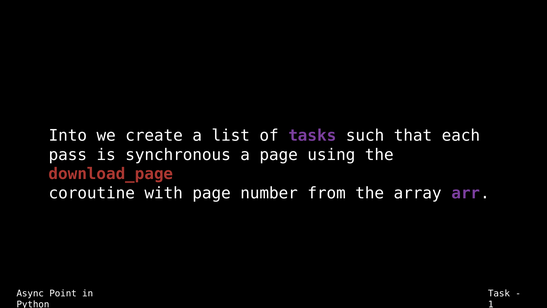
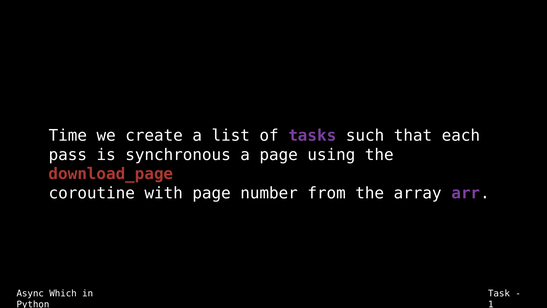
Into: Into -> Time (68, 135)
Point: Point -> Which (63, 293)
